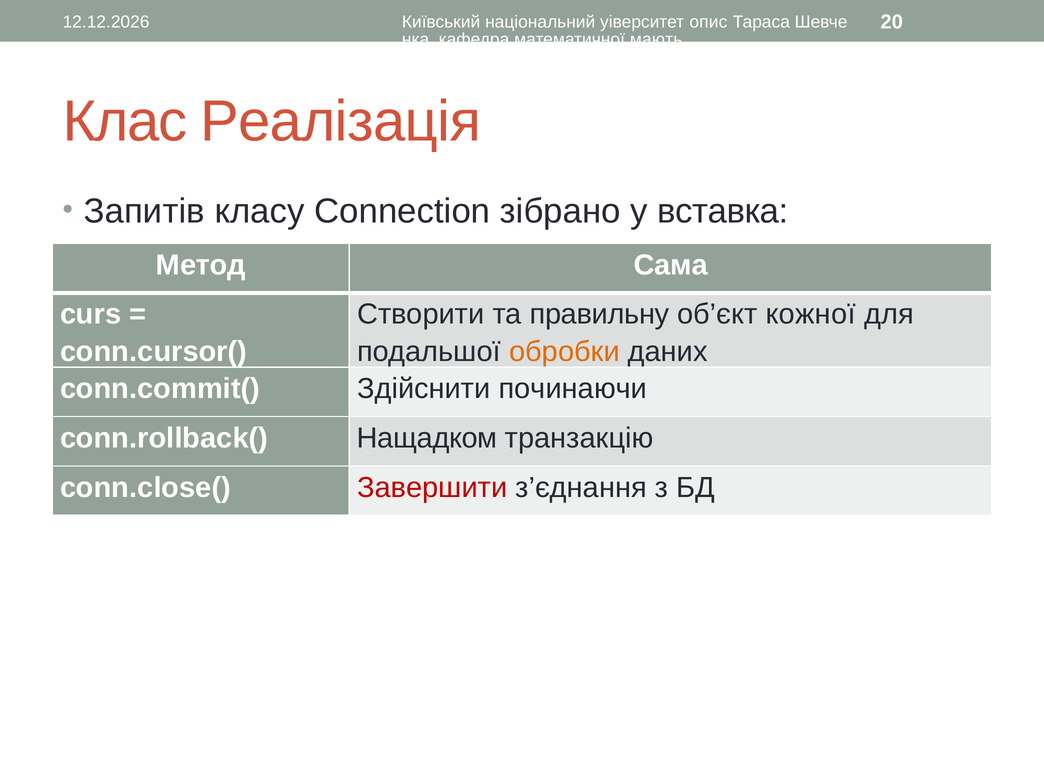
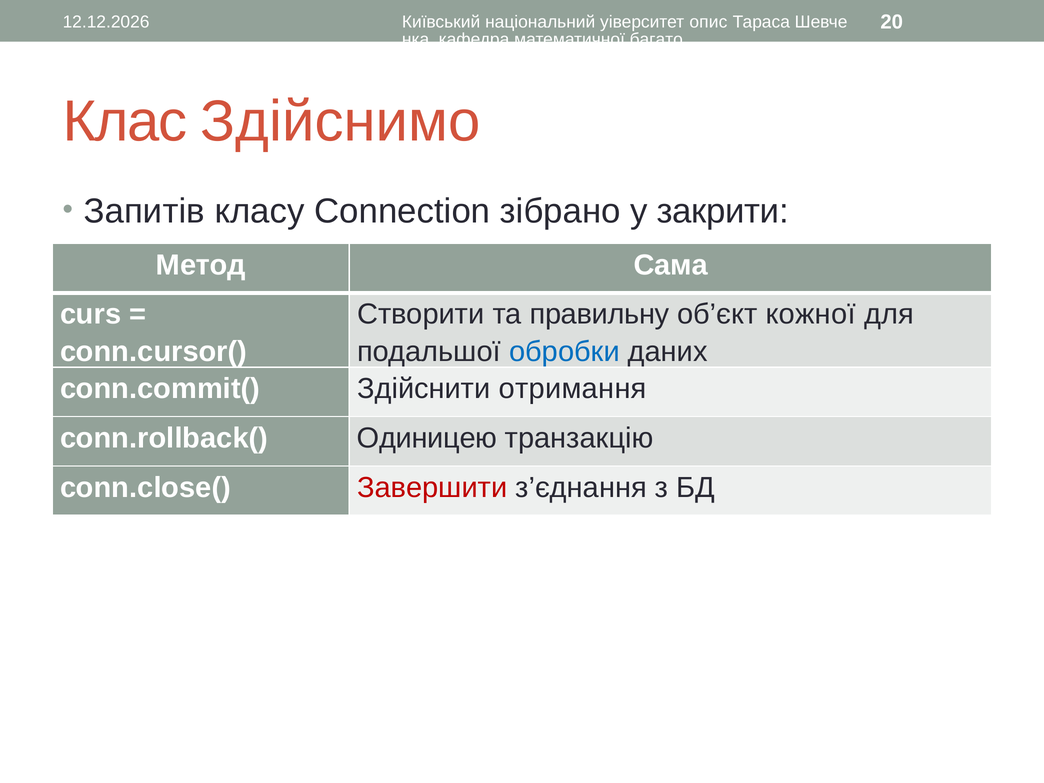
мають: мають -> багато (656, 39)
Реалізація: Реалізація -> Здійснимо (340, 121)
вставка: вставка -> закрити (723, 211)
обробки colour: orange -> blue (564, 352)
починаючи: починаючи -> отримання (573, 389)
Нащадком: Нащадком -> Одиницею (427, 438)
